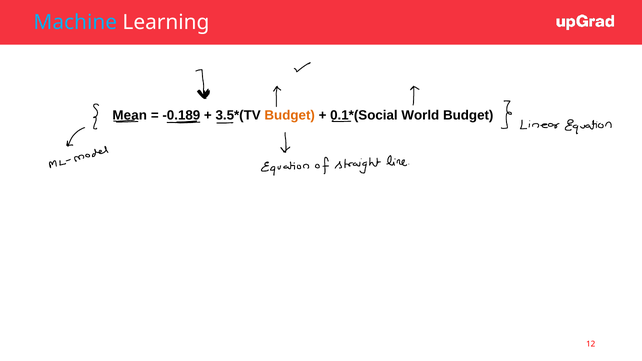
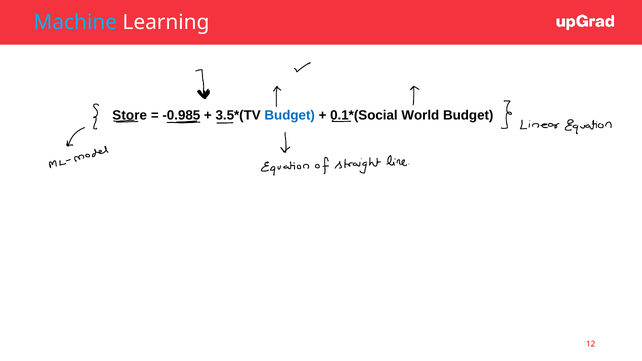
Mean: Mean -> Store (130, 115)
-0.189: -0.189 -> -0.985 (181, 115)
Budget colour: orange -> blue (290, 115)
